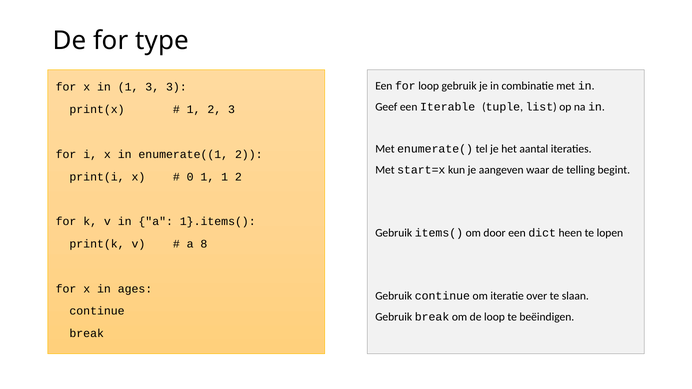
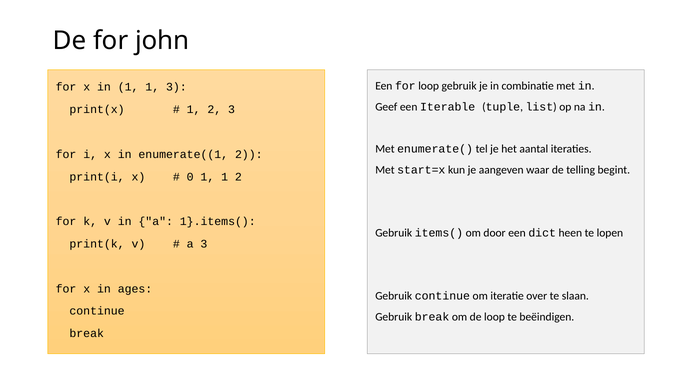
type: type -> john (162, 41)
in 1 3: 3 -> 1 (152, 87)
a 8: 8 -> 3 (204, 244)
